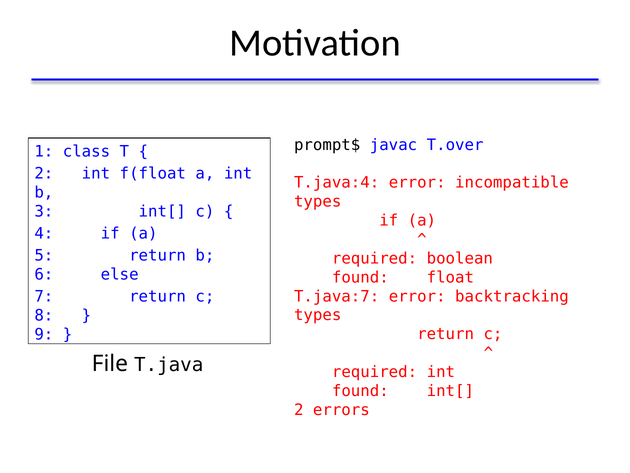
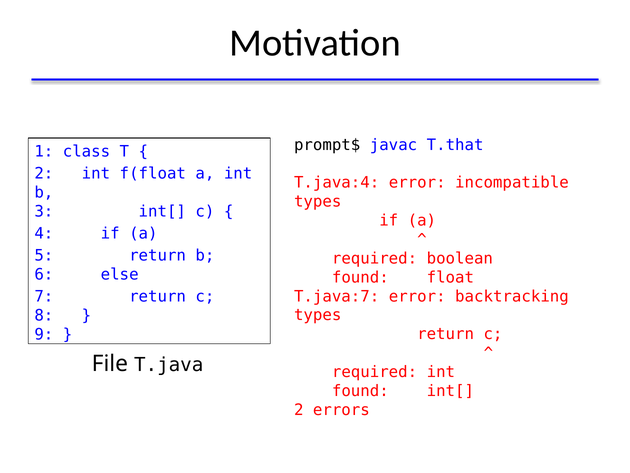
T.over: T.over -> T.that (455, 145)
